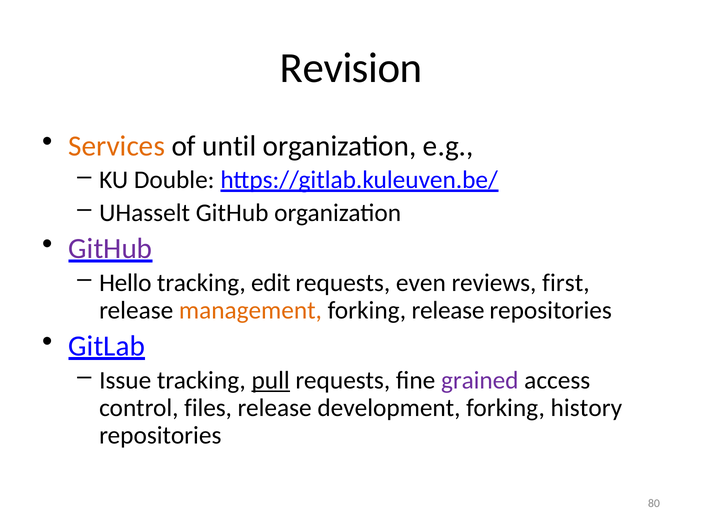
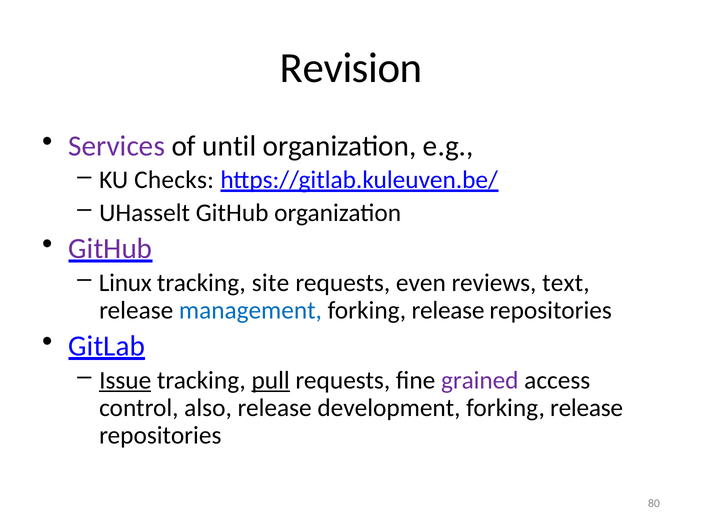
Services colour: orange -> purple (117, 146)
Double: Double -> Checks (174, 180)
Hello: Hello -> Linux (125, 283)
edit: edit -> site (271, 283)
first: first -> text (566, 283)
management colour: orange -> blue (250, 310)
Issue underline: none -> present (125, 380)
files: files -> also (208, 407)
history: history -> release (587, 407)
